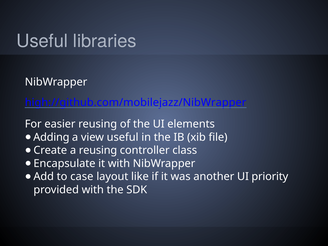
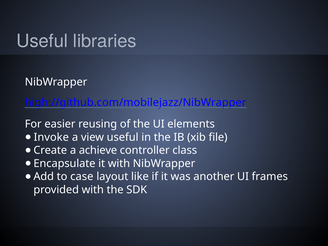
Adding: Adding -> Invoke (51, 137)
a reusing: reusing -> achieve (98, 150)
priority: priority -> frames (270, 177)
